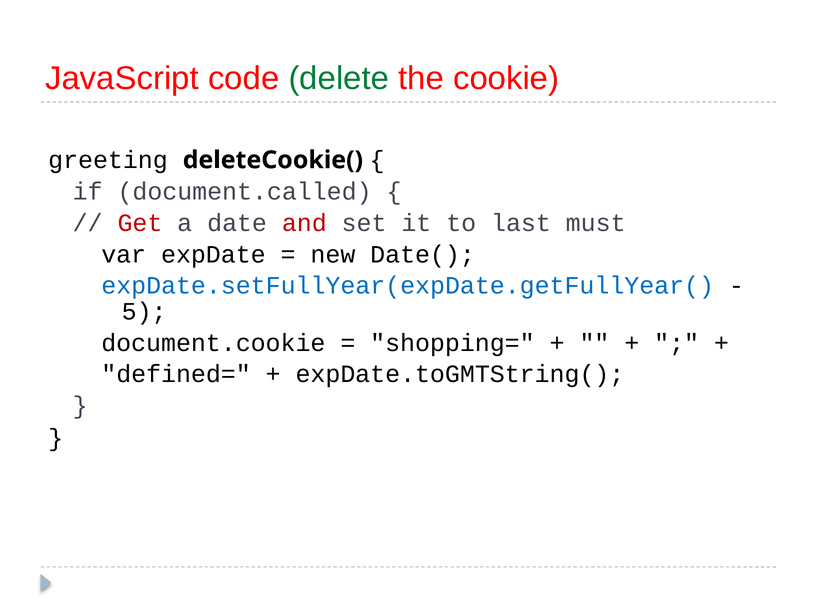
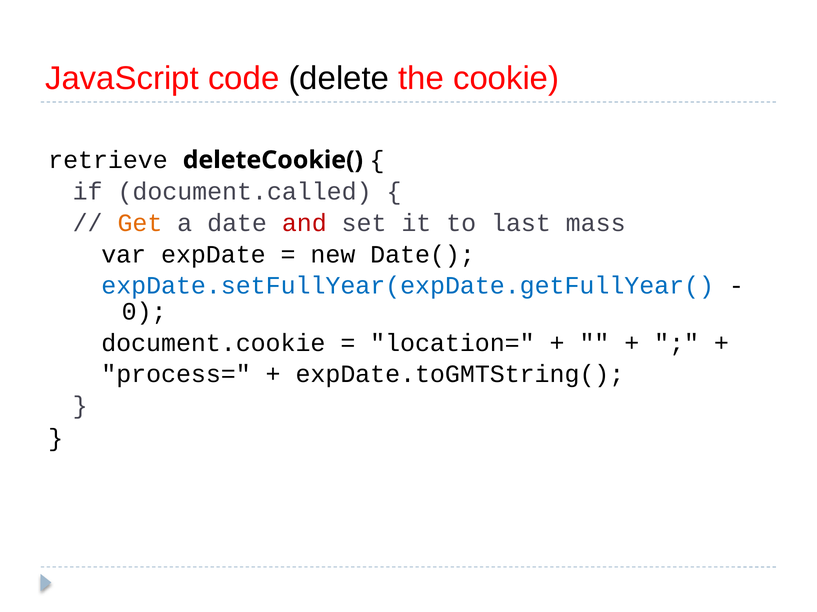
delete colour: green -> black (339, 78)
greeting: greeting -> retrieve (108, 160)
Get colour: red -> orange (140, 223)
must: must -> mass (596, 223)
5: 5 -> 0 (144, 312)
shopping=: shopping= -> location= (452, 343)
defined=: defined= -> process= (176, 375)
